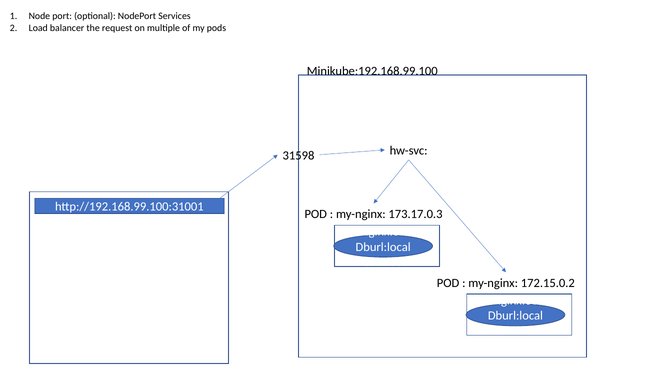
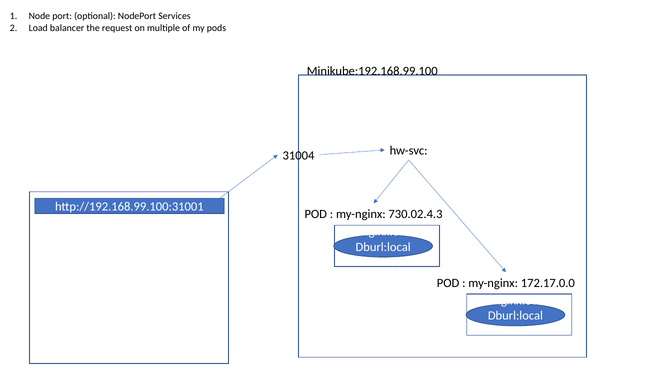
31598: 31598 -> 31004 (299, 156)
173.17.0.3: 173.17.0.3 -> 730.02.4.3 (416, 214)
172.15.0.2: 172.15.0.2 -> 172.17.0.0 (548, 283)
